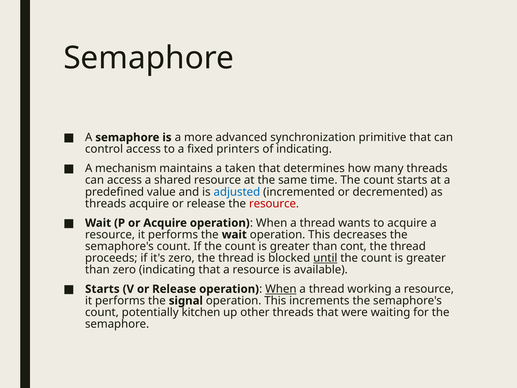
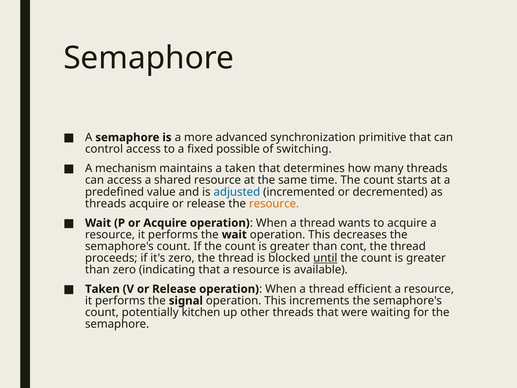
printers: printers -> possible (238, 149)
of indicating: indicating -> switching (304, 149)
resource colour: red -> orange (274, 203)
Starts: Starts -> Taken (102, 289)
When underline: present -> none (281, 289)
working: working -> efficient (369, 289)
